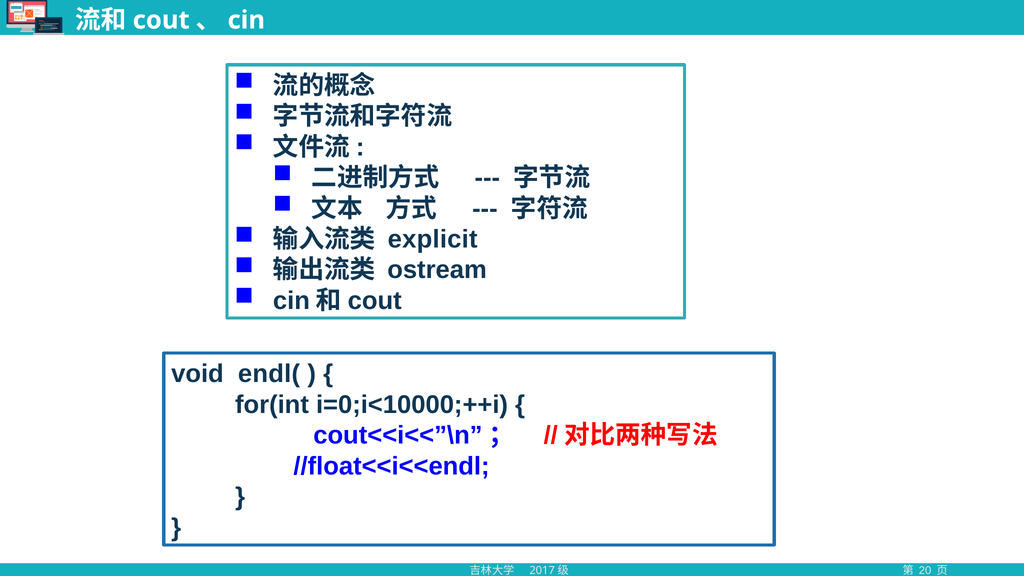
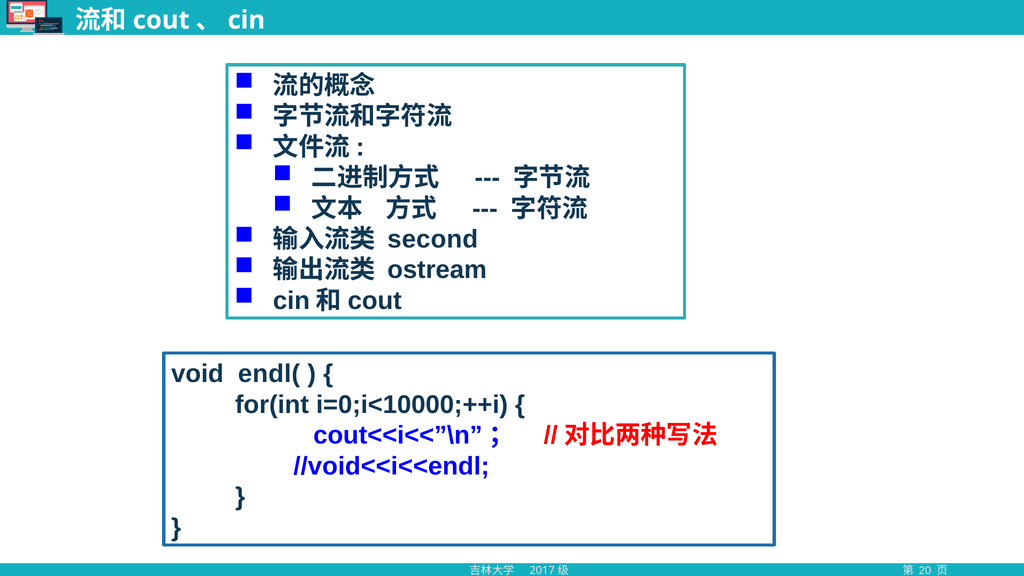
explicit: explicit -> second (433, 239)
//float<<i<<endl: //float<<i<<endl -> //void<<i<<endl (391, 466)
